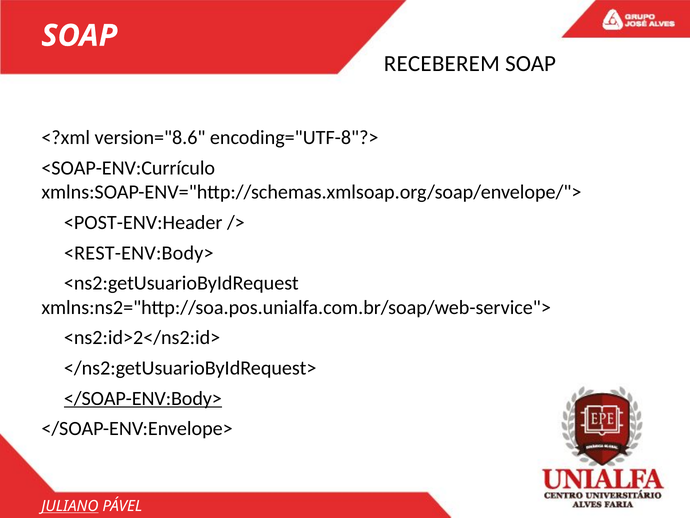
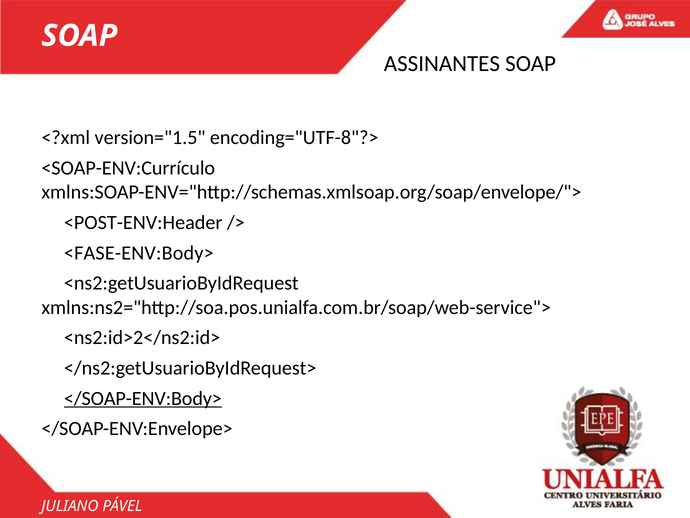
RECEBEREM: RECEBEREM -> ASSINANTES (442, 64)
version="8.6: version="8.6 -> version="1.5 (150, 138)
<REST-ENV:Body>: <REST-ENV:Body> -> <FASE-ENV:Body> (139, 253)
JULIANO underline: present -> none (70, 506)
